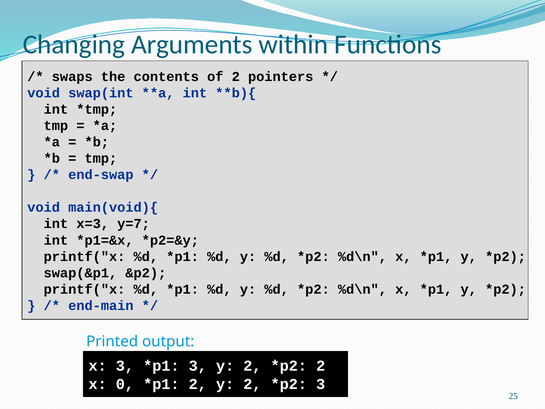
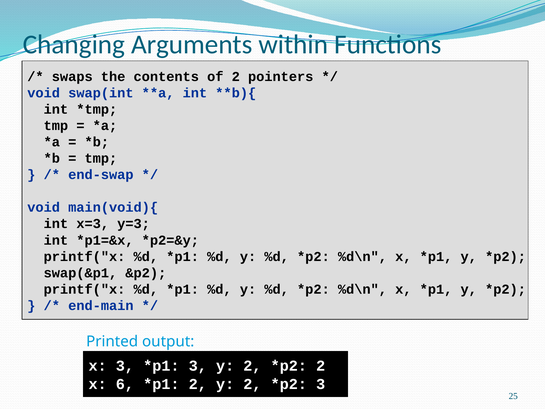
y=7: y=7 -> y=3 (134, 224)
0: 0 -> 6 (125, 384)
